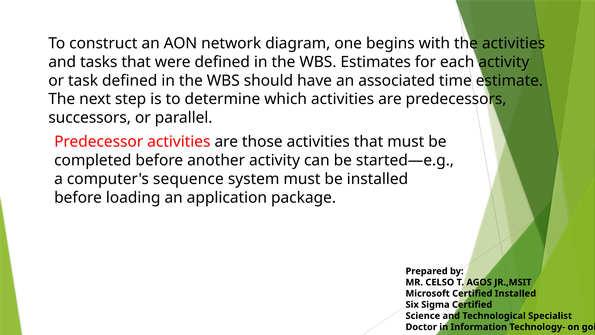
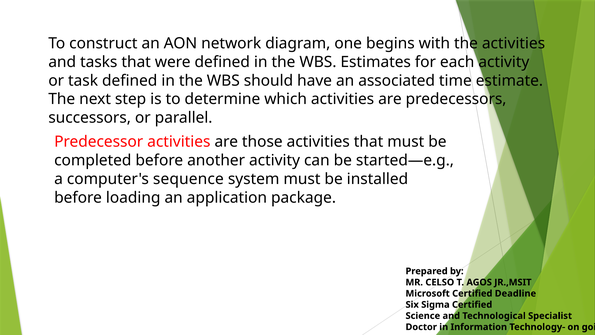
Certified Installed: Installed -> Deadline (515, 293)
